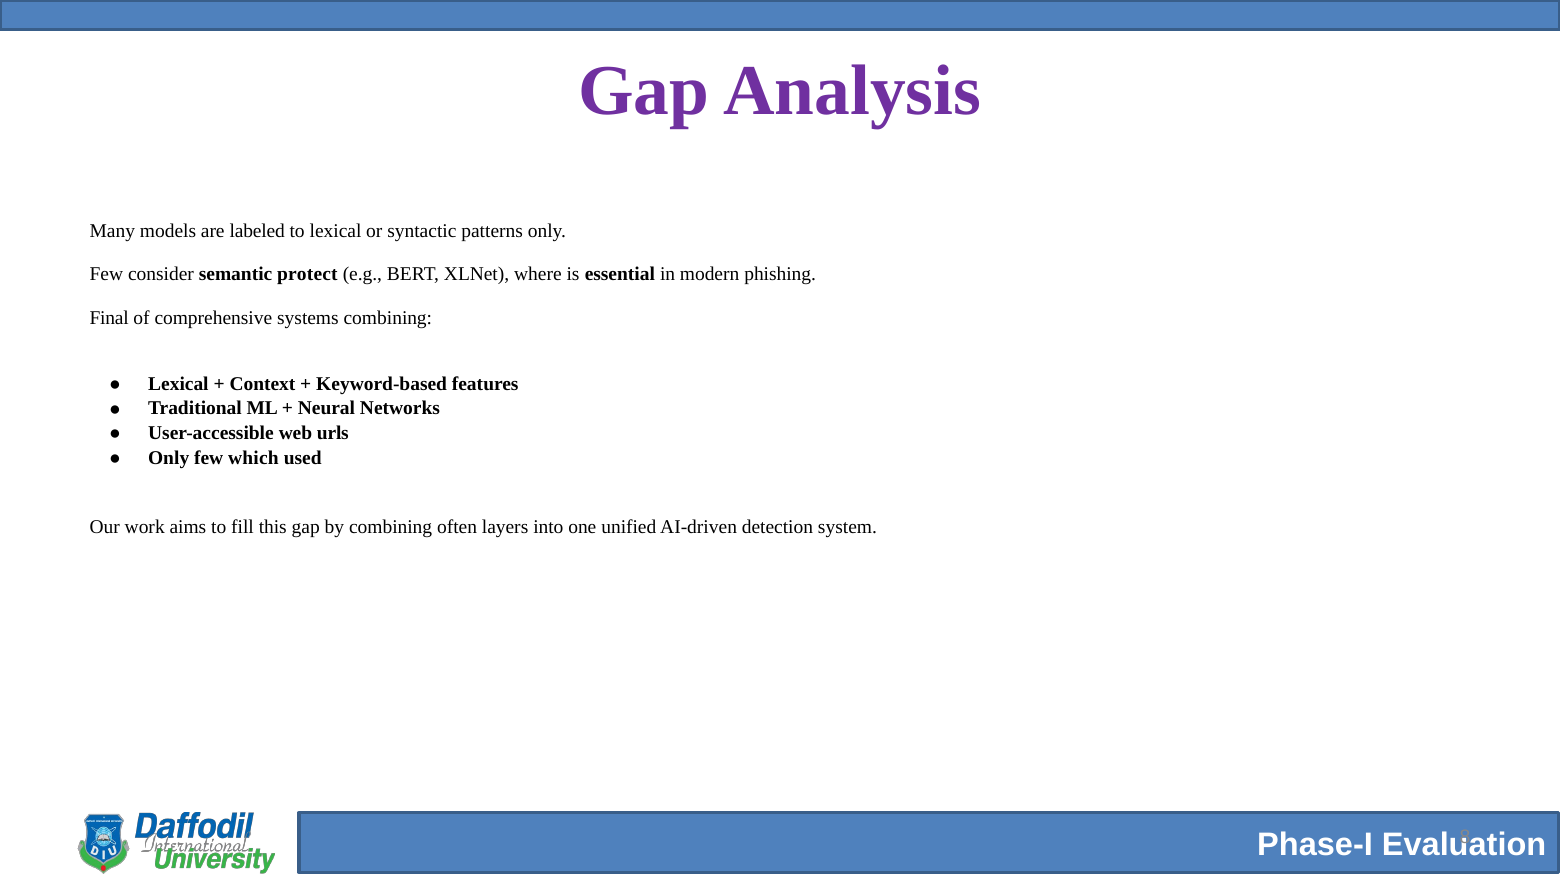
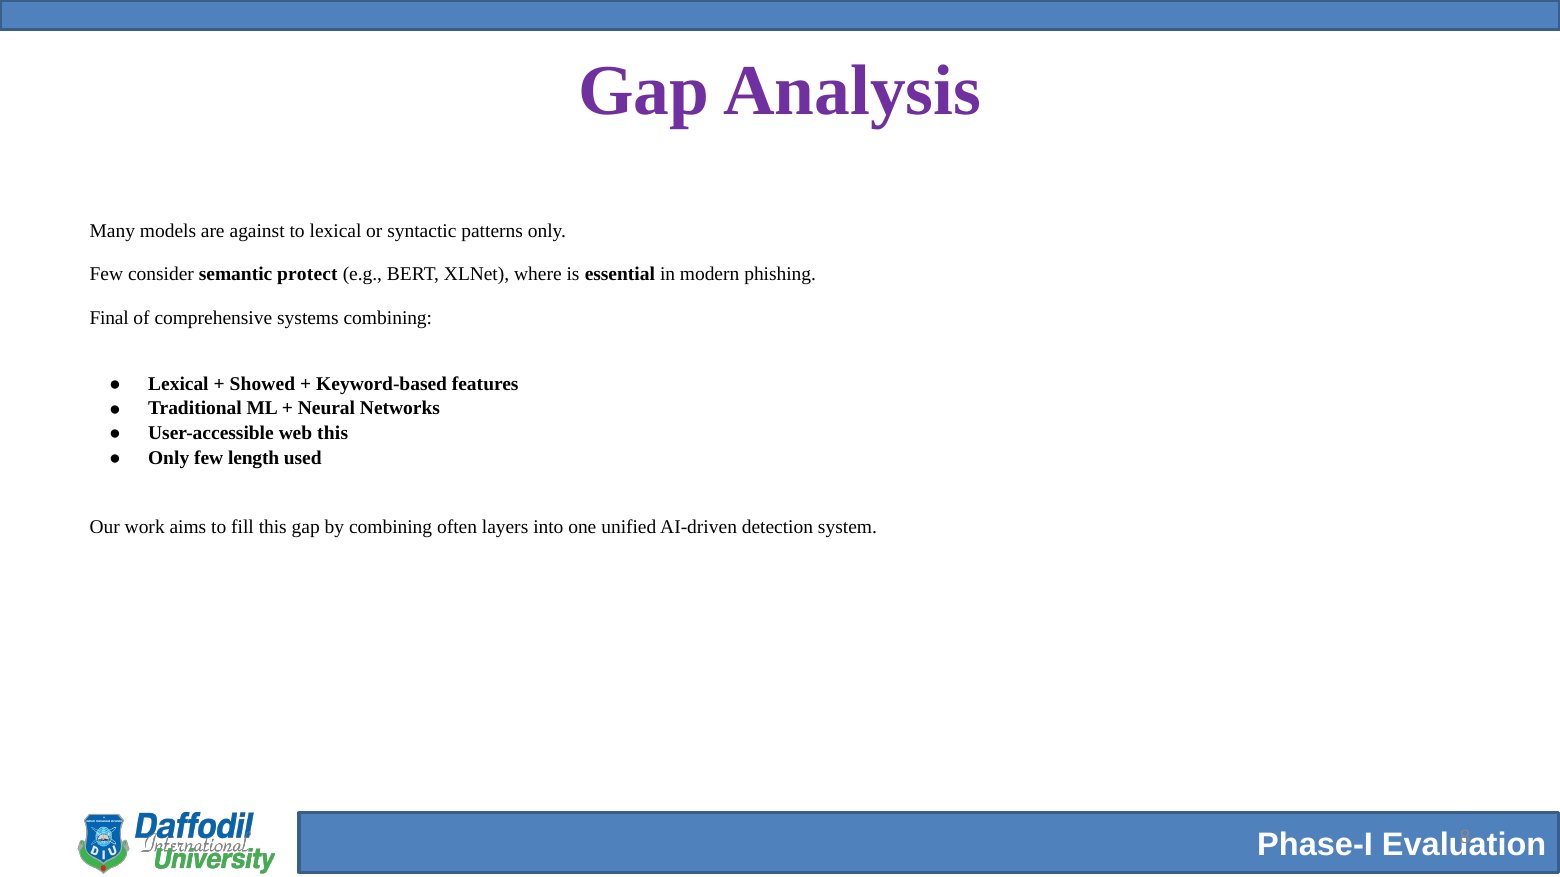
labeled: labeled -> against (257, 231)
Context: Context -> Showed (262, 384)
web urls: urls -> this (333, 434)
which: which -> length (254, 459)
